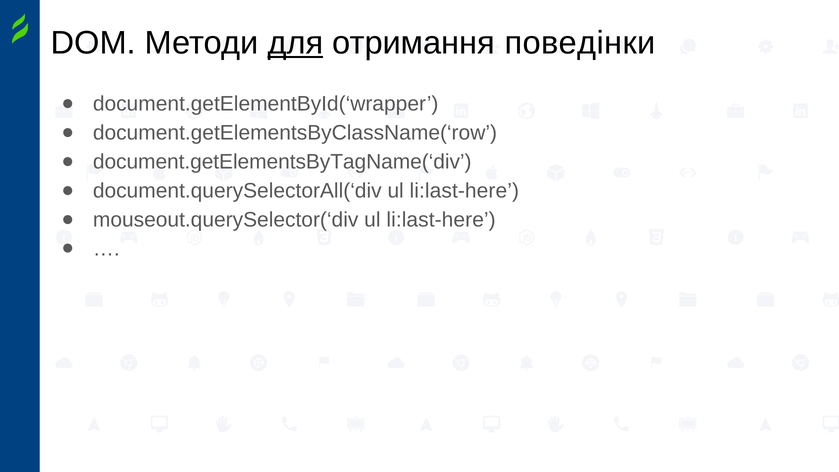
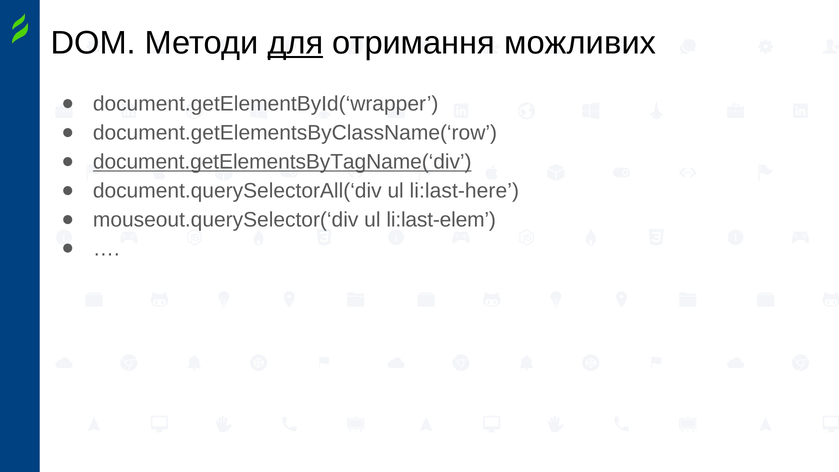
поведінки: поведінки -> можливих (580, 43)
document.getElementsByTagName(‘div underline: none -> present (282, 162)
li:last-here: li:last-here -> li:last-elem (441, 220)
